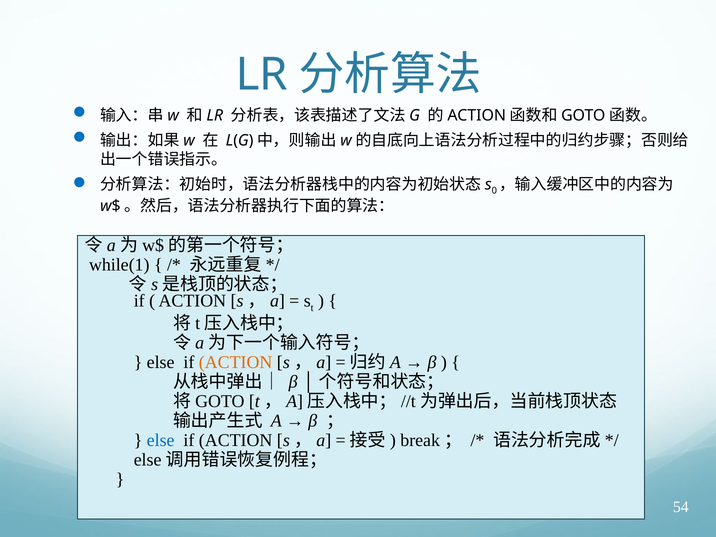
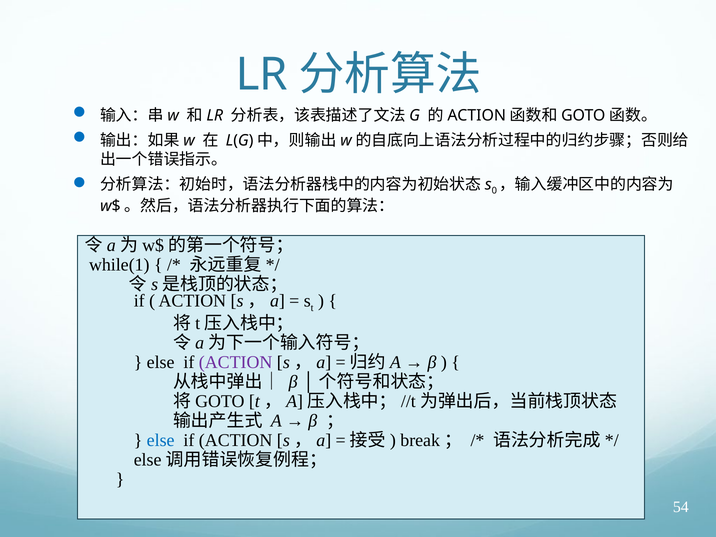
ACTION colour: orange -> purple (236, 362)
